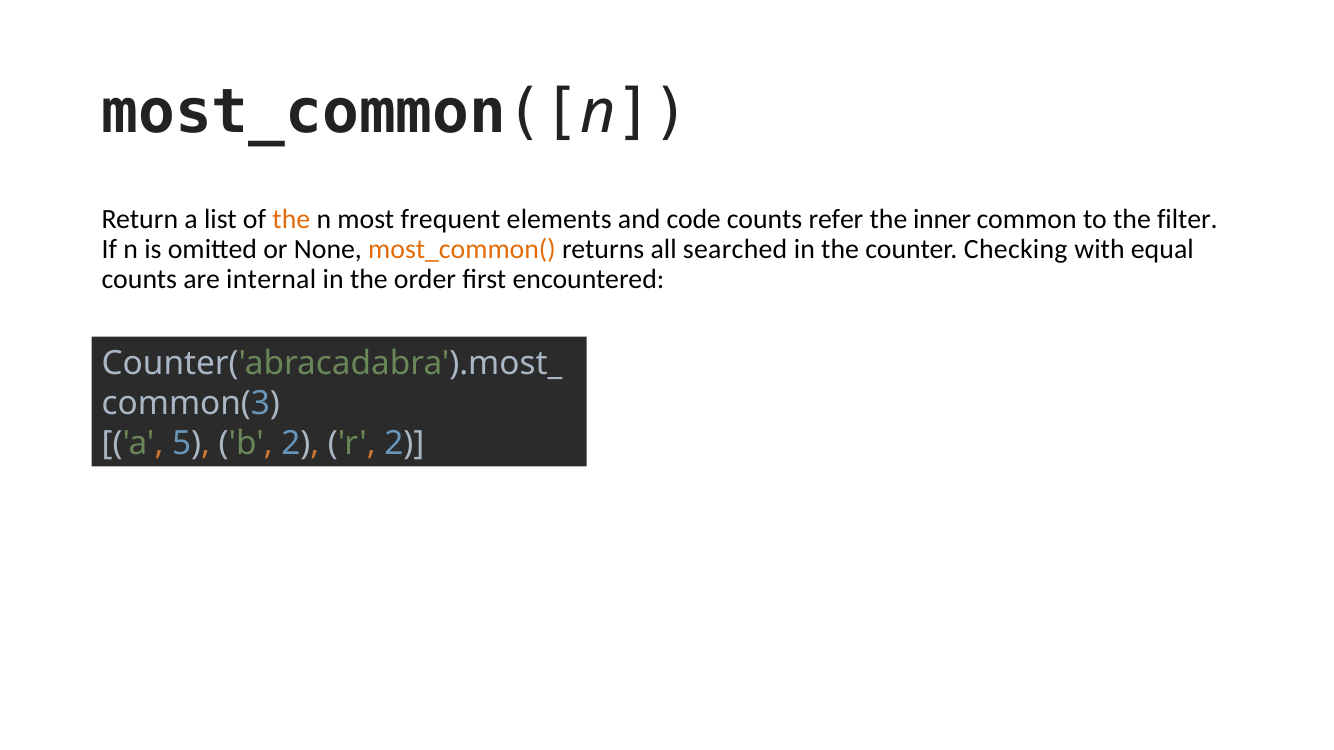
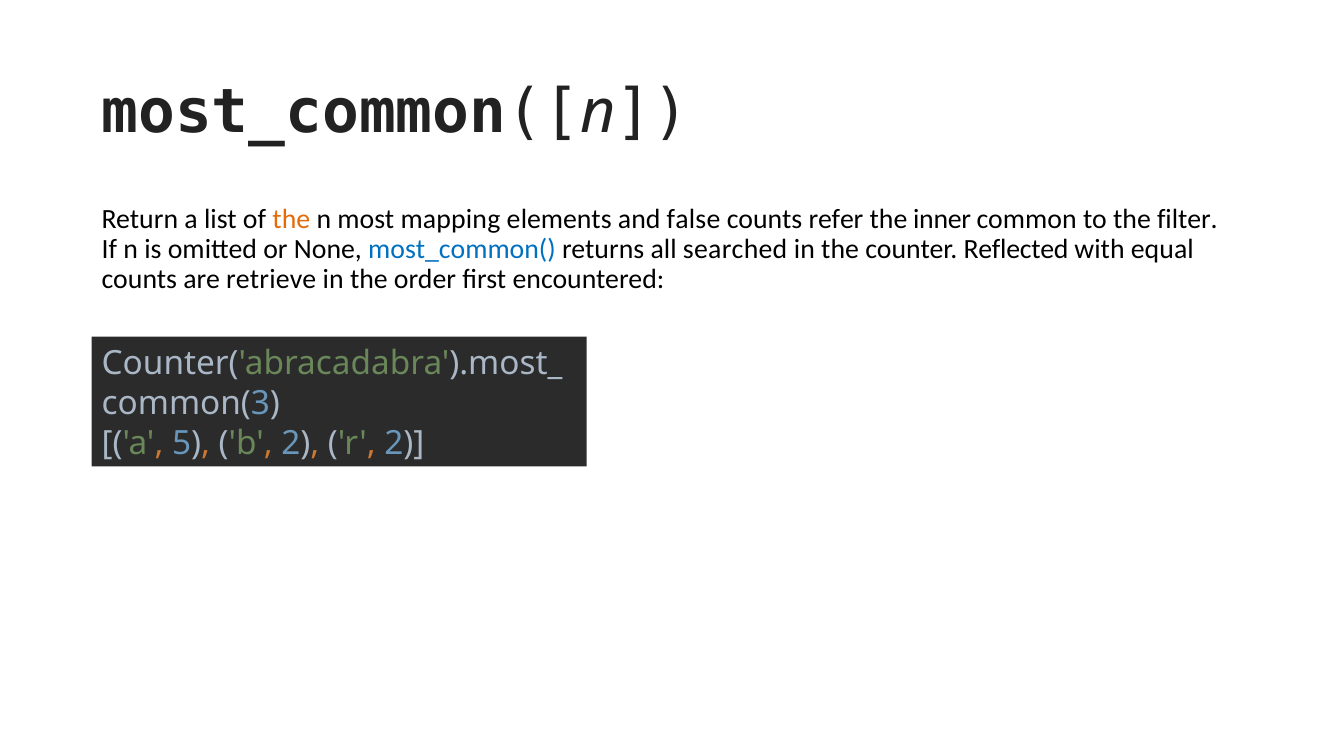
frequent: frequent -> mapping (450, 220)
code: code -> false (694, 220)
most_common( colour: orange -> blue (462, 250)
Checking: Checking -> Reflected (1016, 250)
internal: internal -> retrieve (271, 280)
